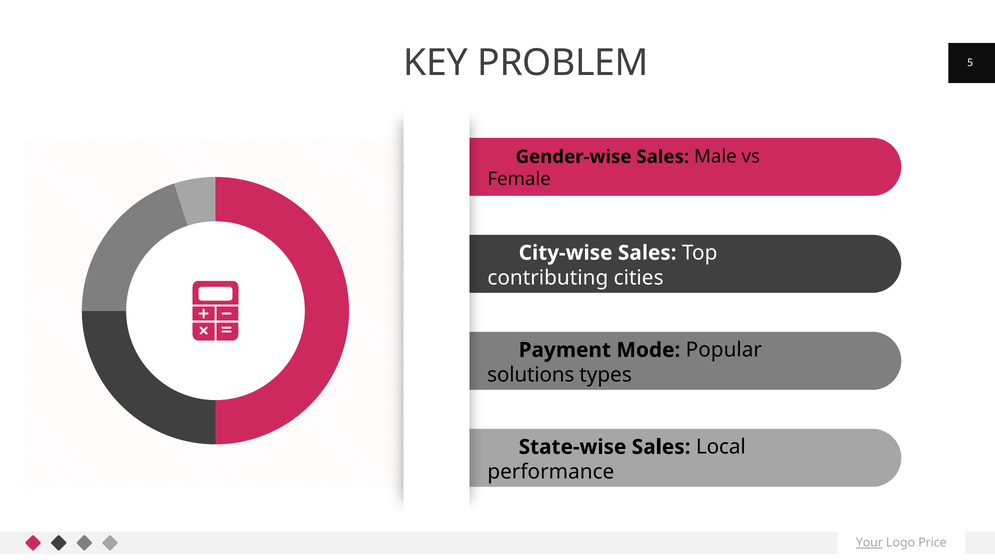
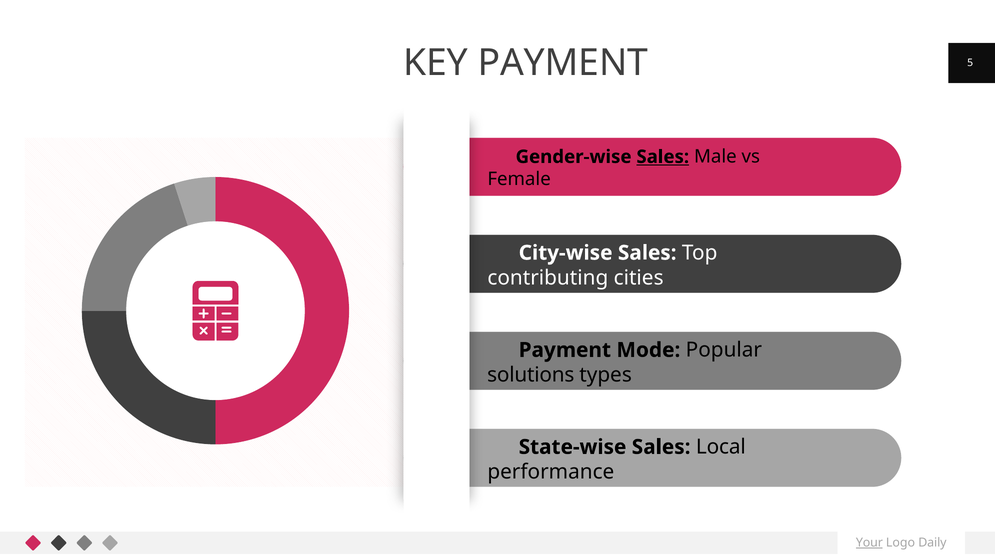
KEY PROBLEM: PROBLEM -> PAYMENT (563, 63)
Sales underline: none -> present (663, 157)
Price: Price -> Daily (932, 542)
